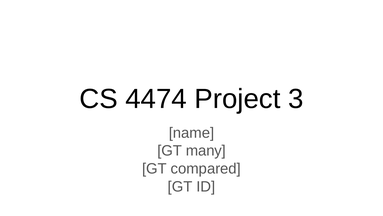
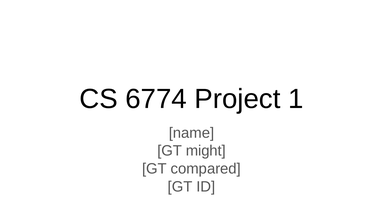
4474: 4474 -> 6774 (156, 99)
3: 3 -> 1 (296, 99)
many: many -> might (206, 150)
